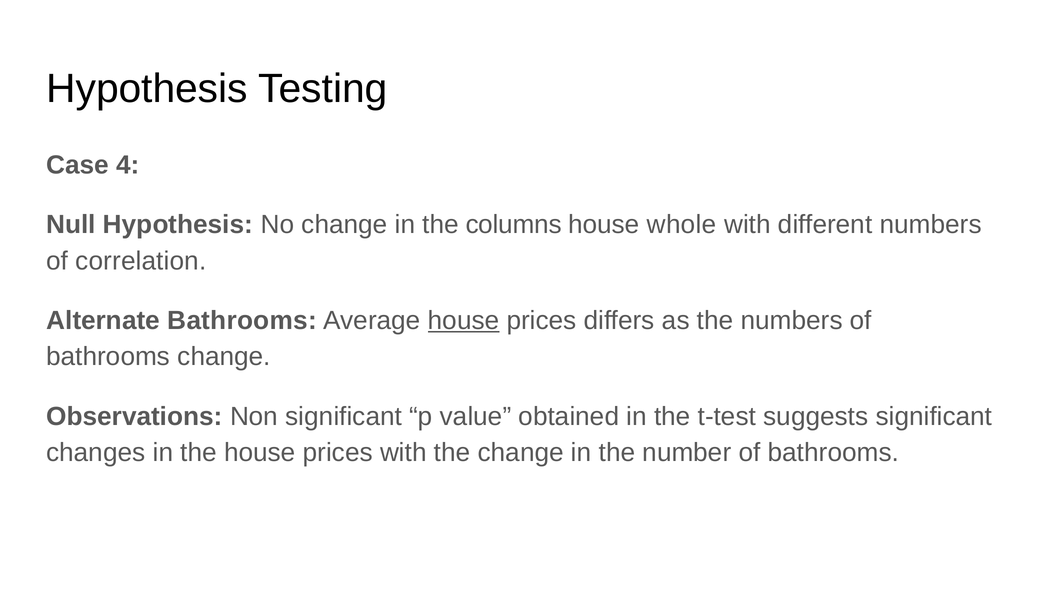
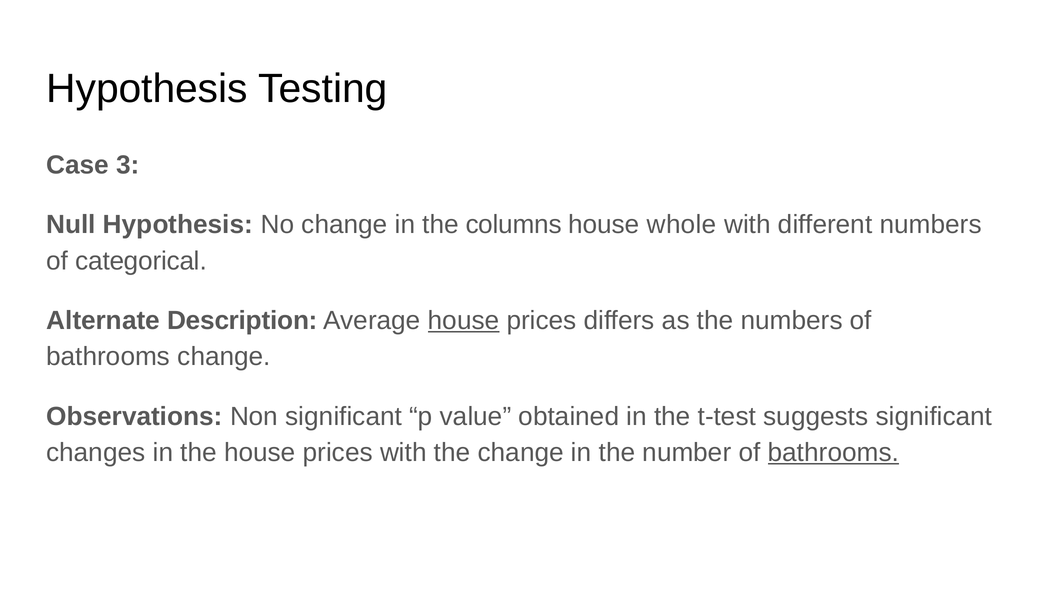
4: 4 -> 3 (128, 165)
correlation: correlation -> categorical (141, 261)
Alternate Bathrooms: Bathrooms -> Description (242, 320)
bathrooms underline: none -> present (833, 452)
